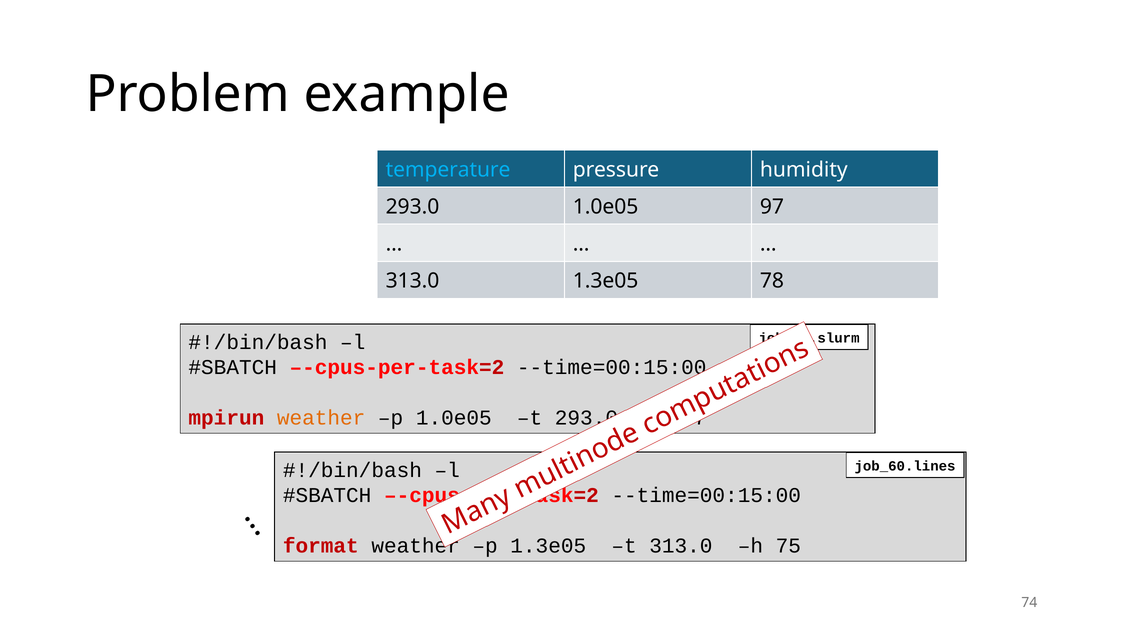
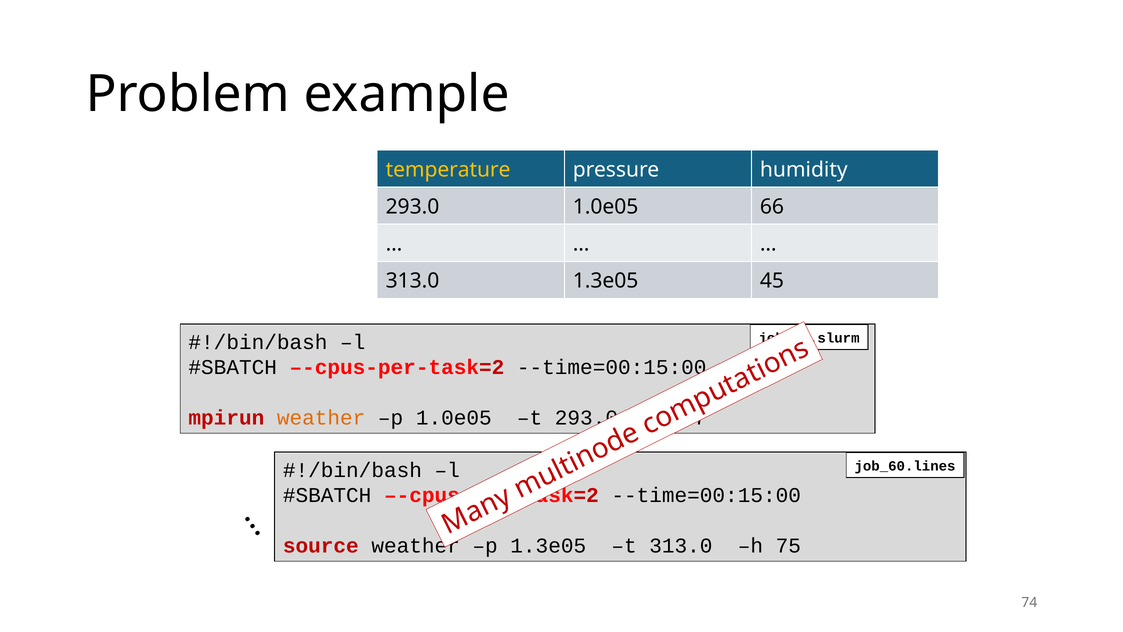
temperature colour: light blue -> yellow (448, 170)
97: 97 -> 66 (772, 207)
78: 78 -> 45 (772, 281)
format: format -> source (321, 546)
